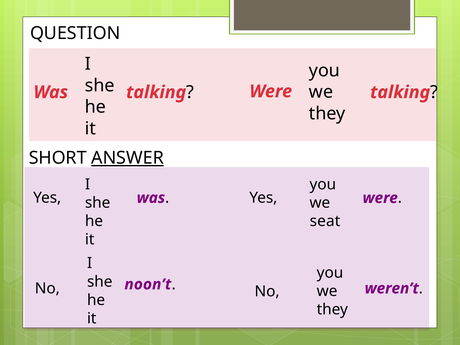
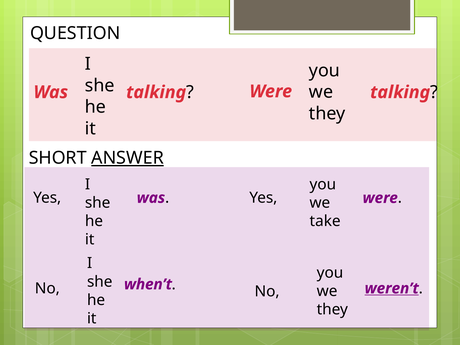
seat: seat -> take (325, 221)
noon’t: noon’t -> when’t (148, 284)
weren’t underline: none -> present (392, 288)
